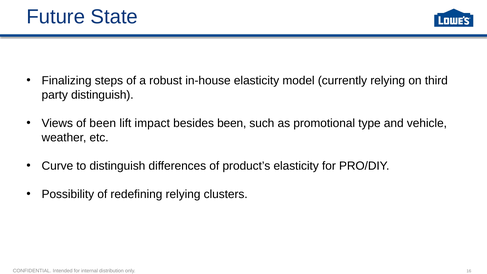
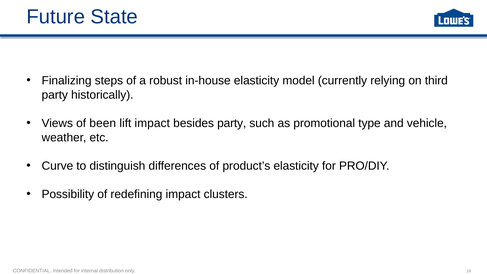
party distinguish: distinguish -> historically (102, 95)
besides been: been -> party (232, 123)
redefining relying: relying -> impact (183, 194)
